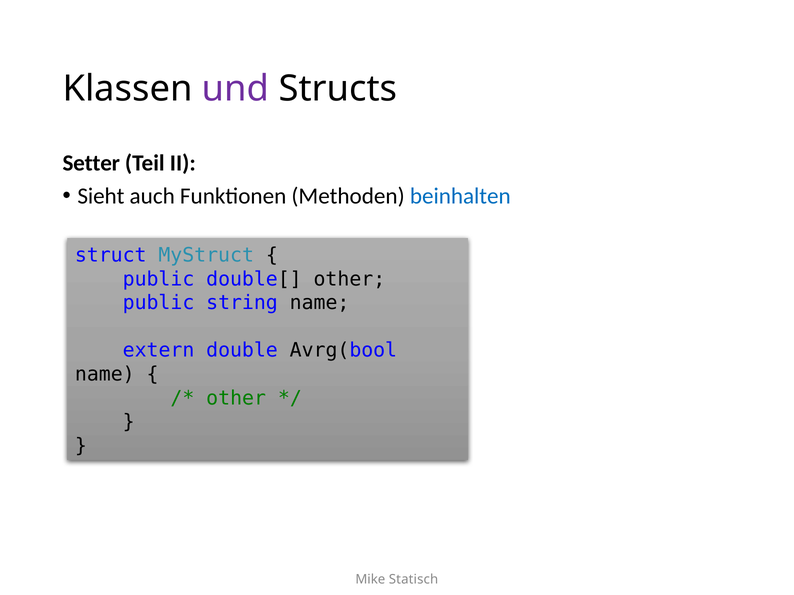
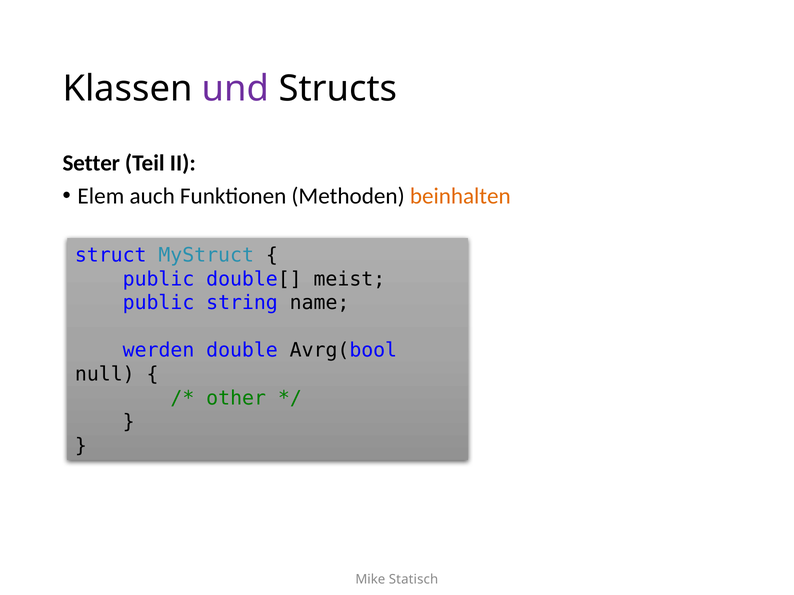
Sieht: Sieht -> Elem (101, 196)
beinhalten colour: blue -> orange (460, 196)
double[ other: other -> meist (349, 279)
extern: extern -> werden (159, 351)
name: name -> null (105, 374)
